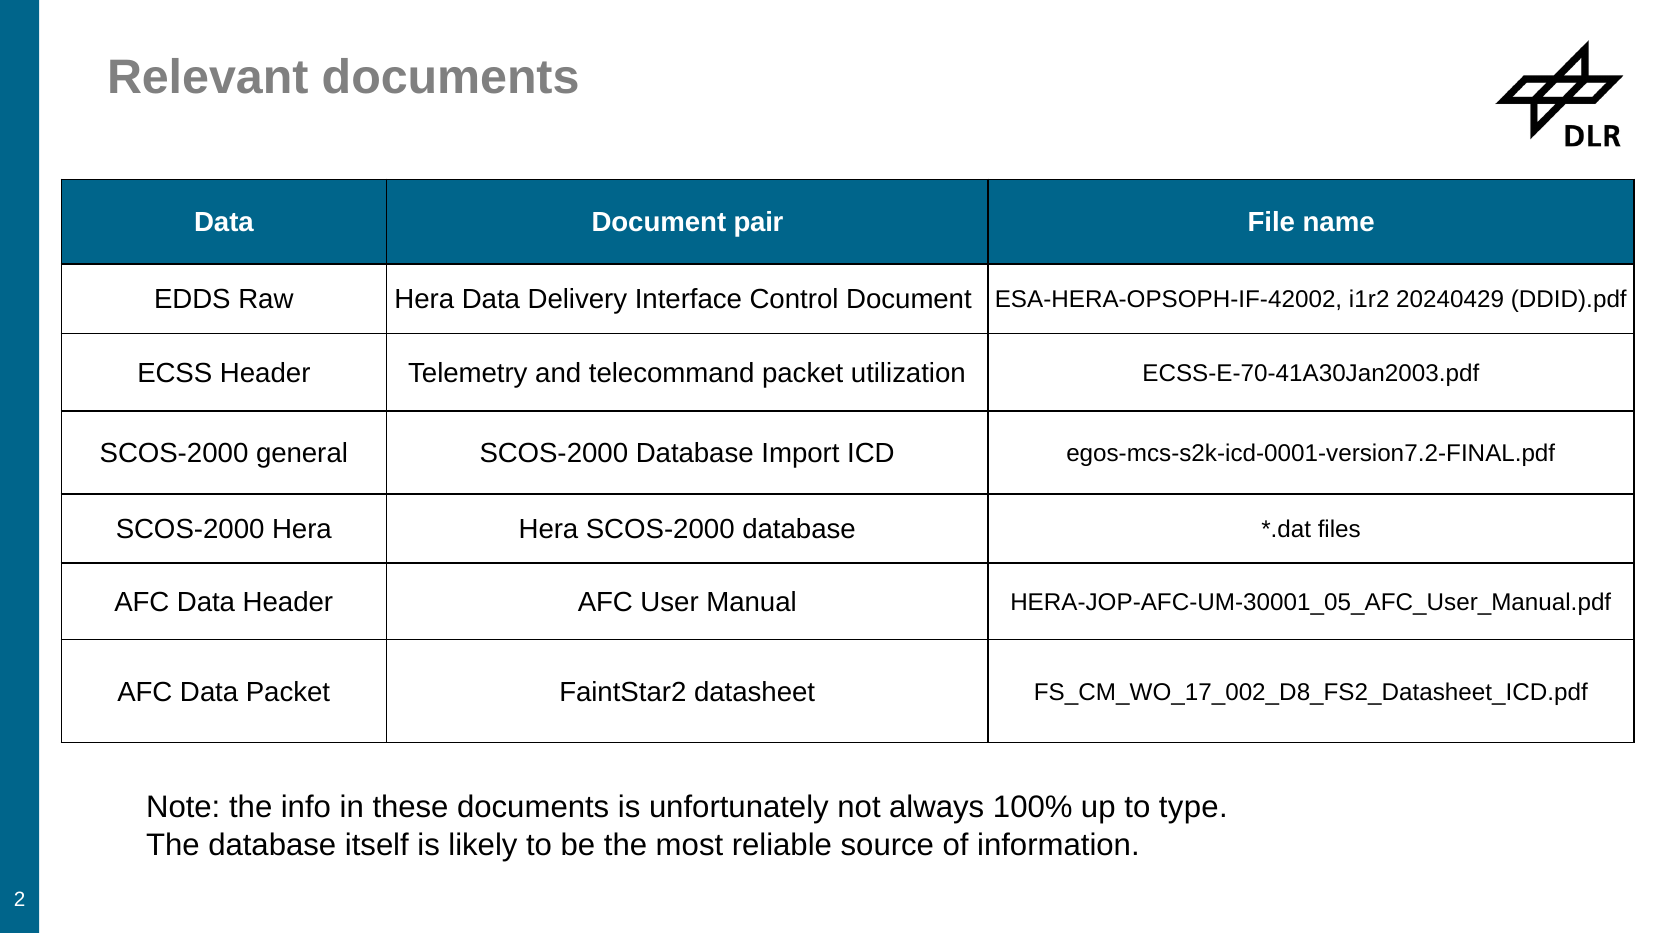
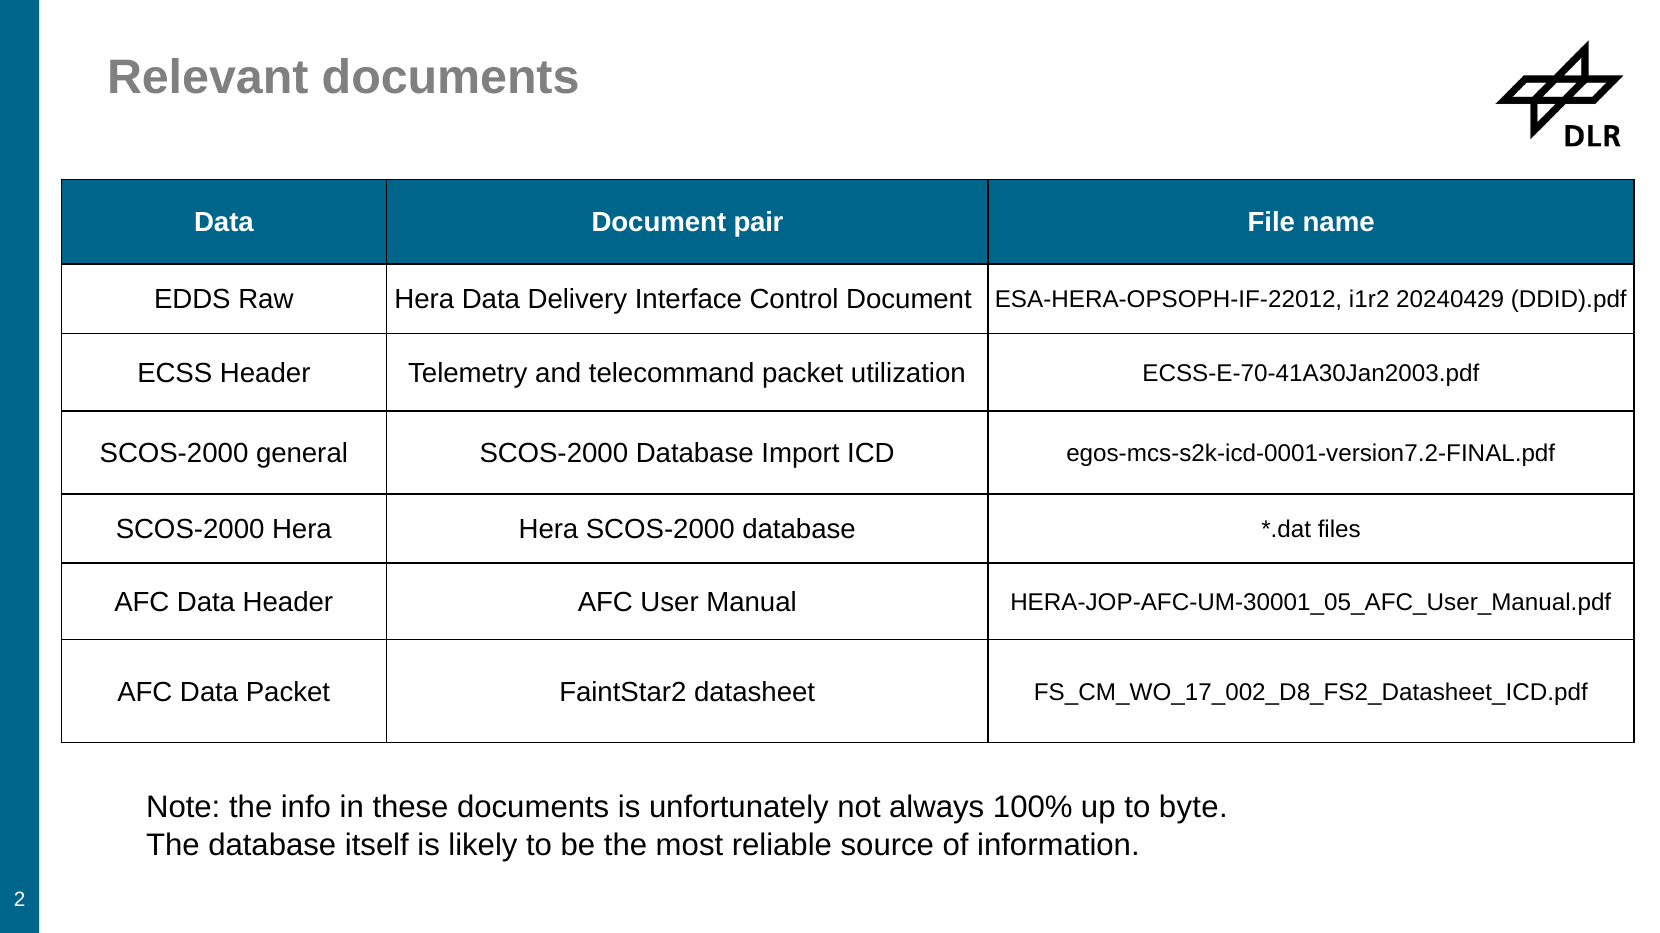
ESA-HERA-OPSOPH-IF-42002: ESA-HERA-OPSOPH-IF-42002 -> ESA-HERA-OPSOPH-IF-22012 (1169, 300)
type: type -> byte (1193, 808)
